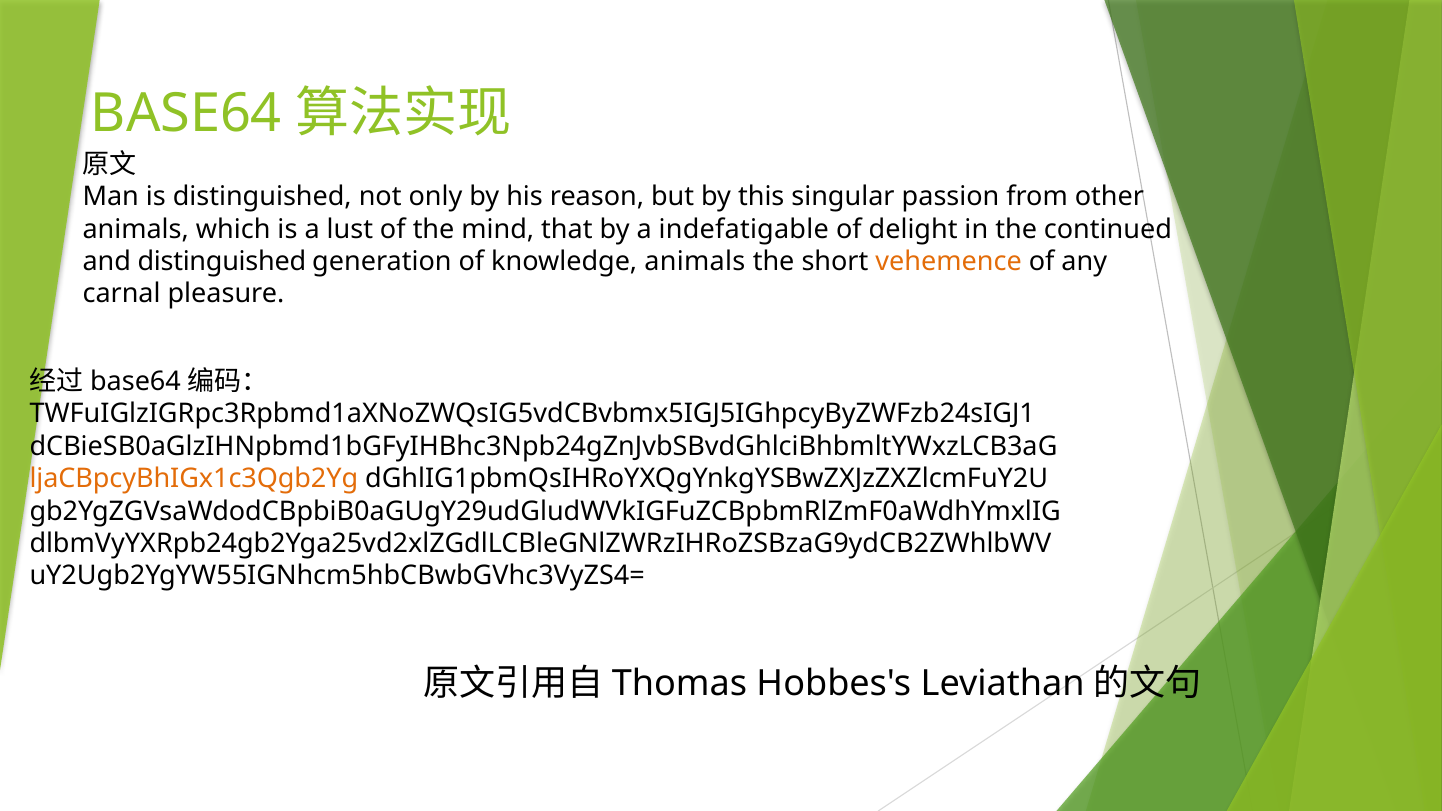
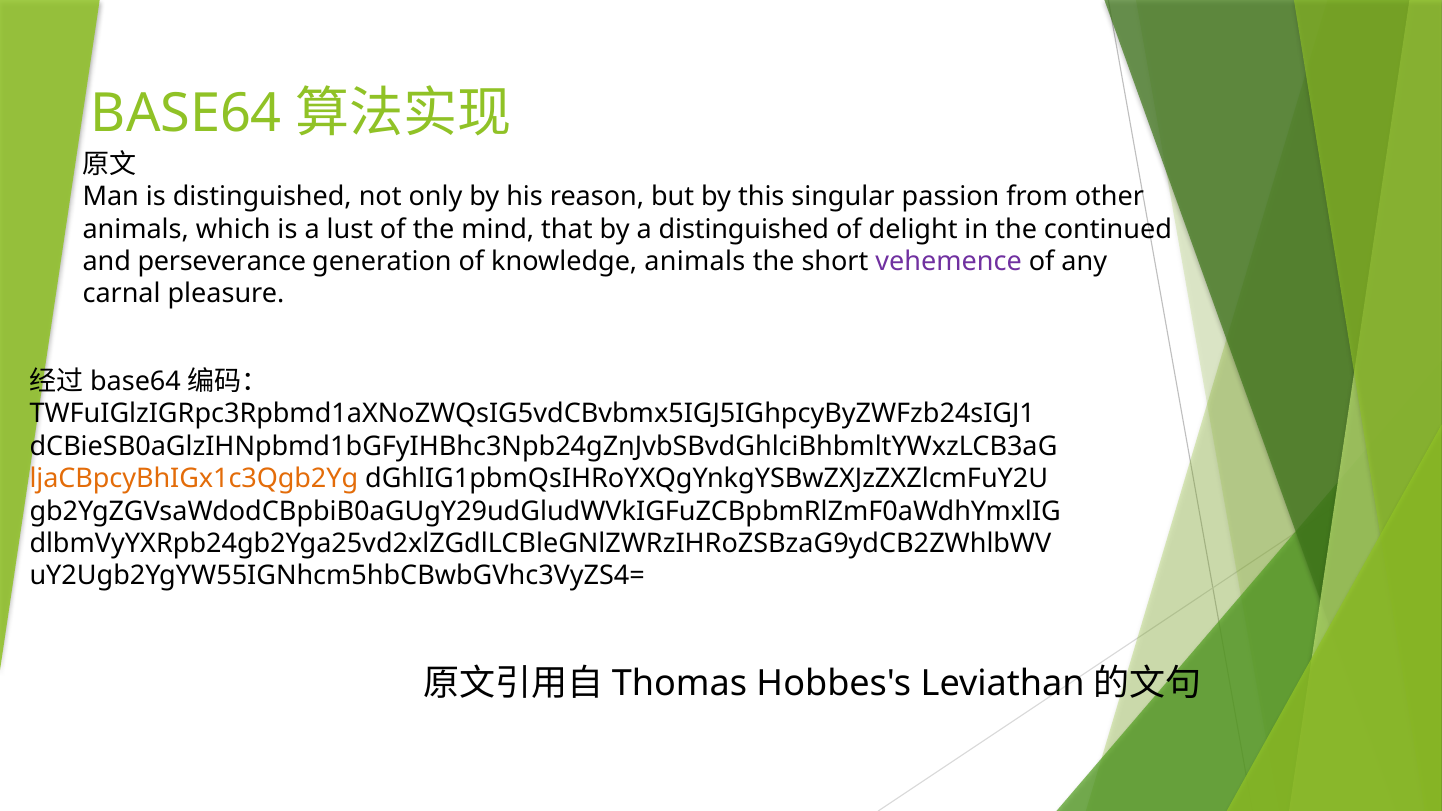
a indefatigable: indefatigable -> distinguished (744, 229)
and distinguished: distinguished -> perseverance (222, 262)
vehemence colour: orange -> purple (949, 262)
